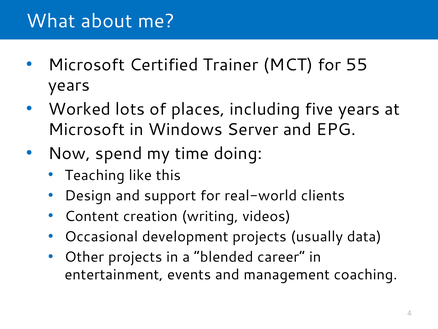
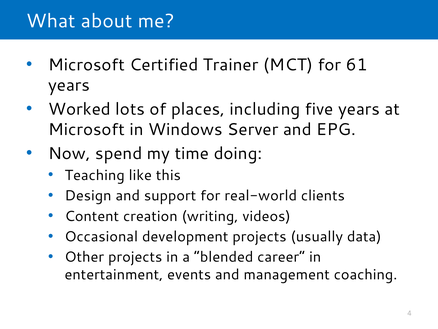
55: 55 -> 61 (357, 65)
